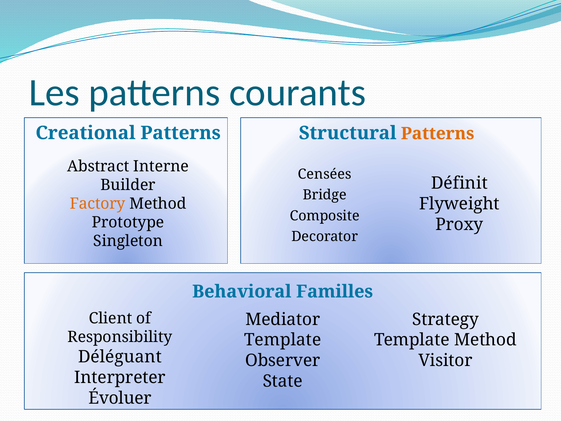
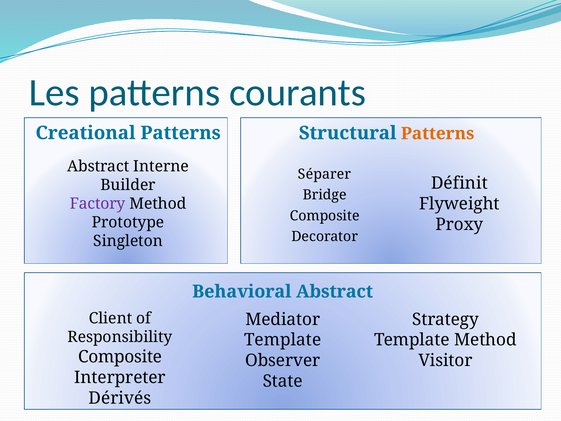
Censées: Censées -> Séparer (325, 174)
Factory colour: orange -> purple (98, 204)
Behavioral Familles: Familles -> Abstract (335, 291)
Déléguant: Déléguant -> Composite (120, 357)
Évoluer: Évoluer -> Dérivés (120, 398)
